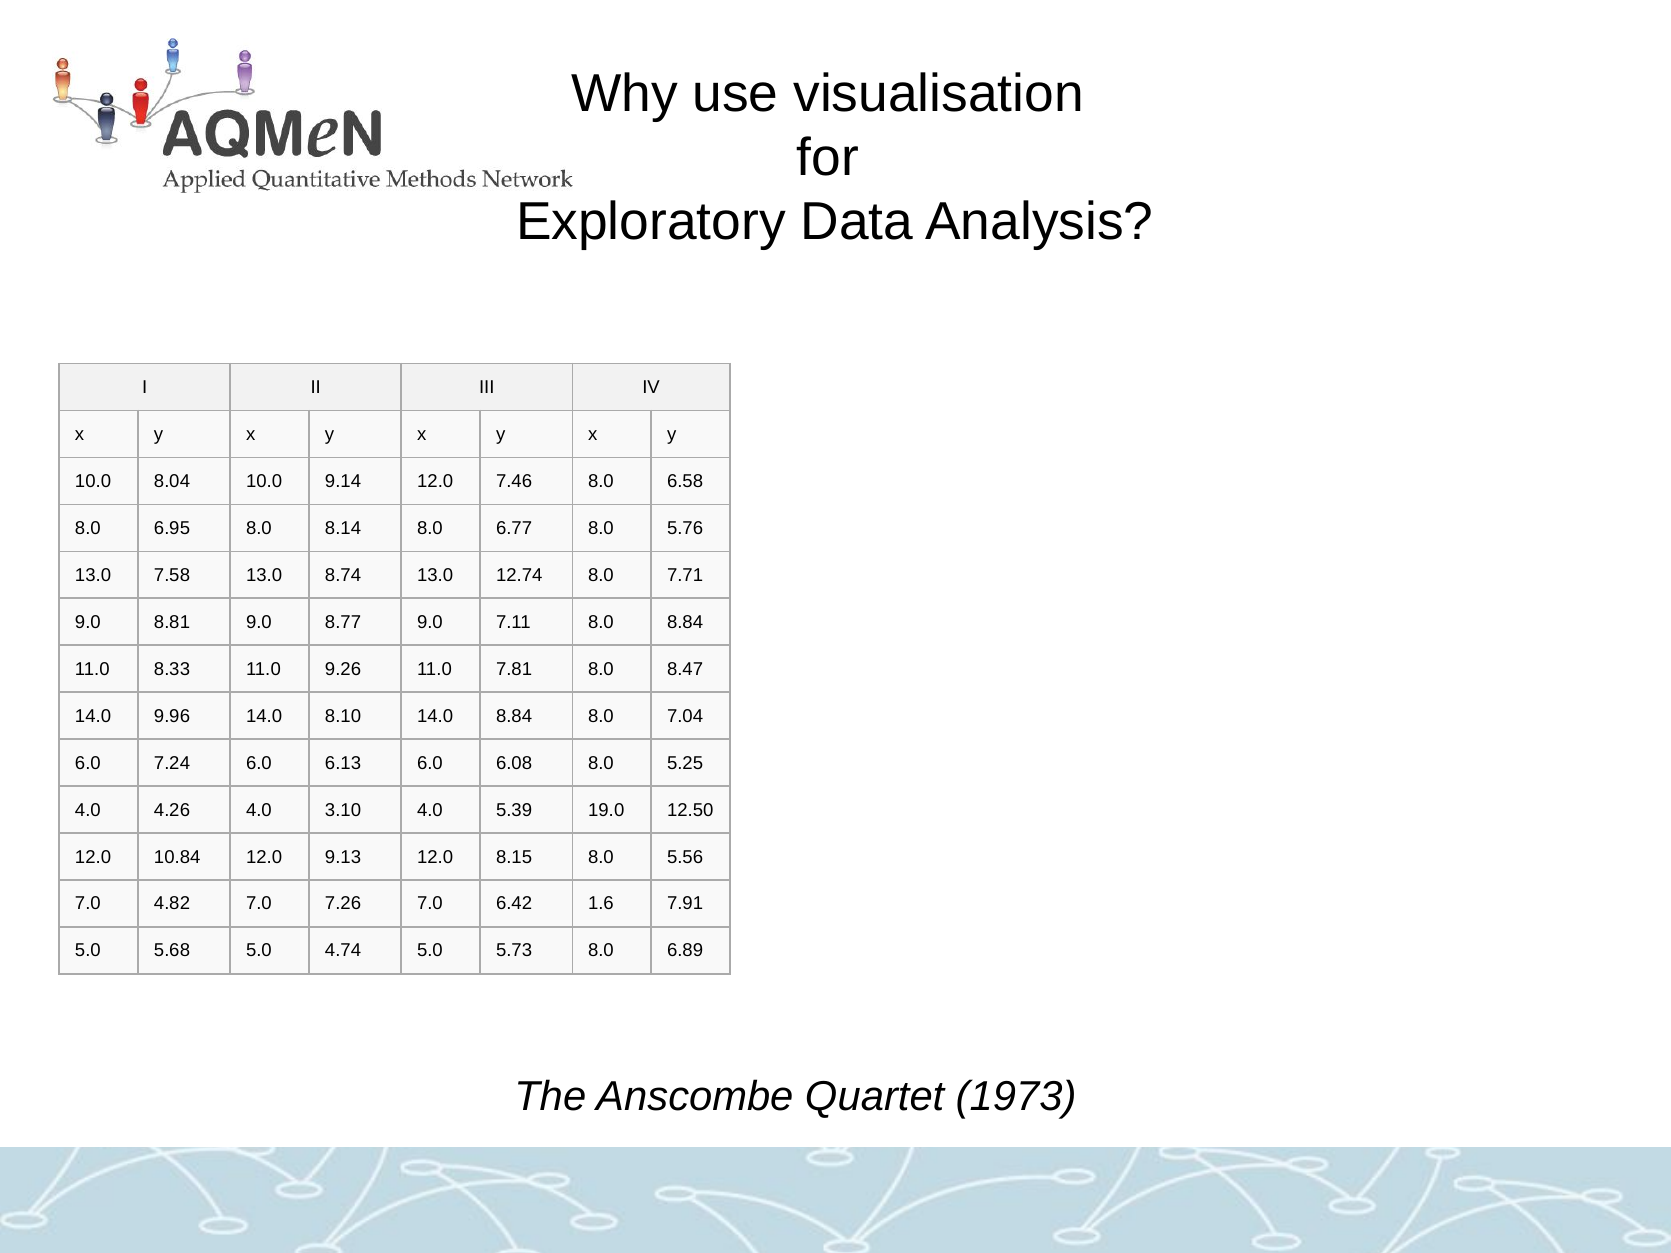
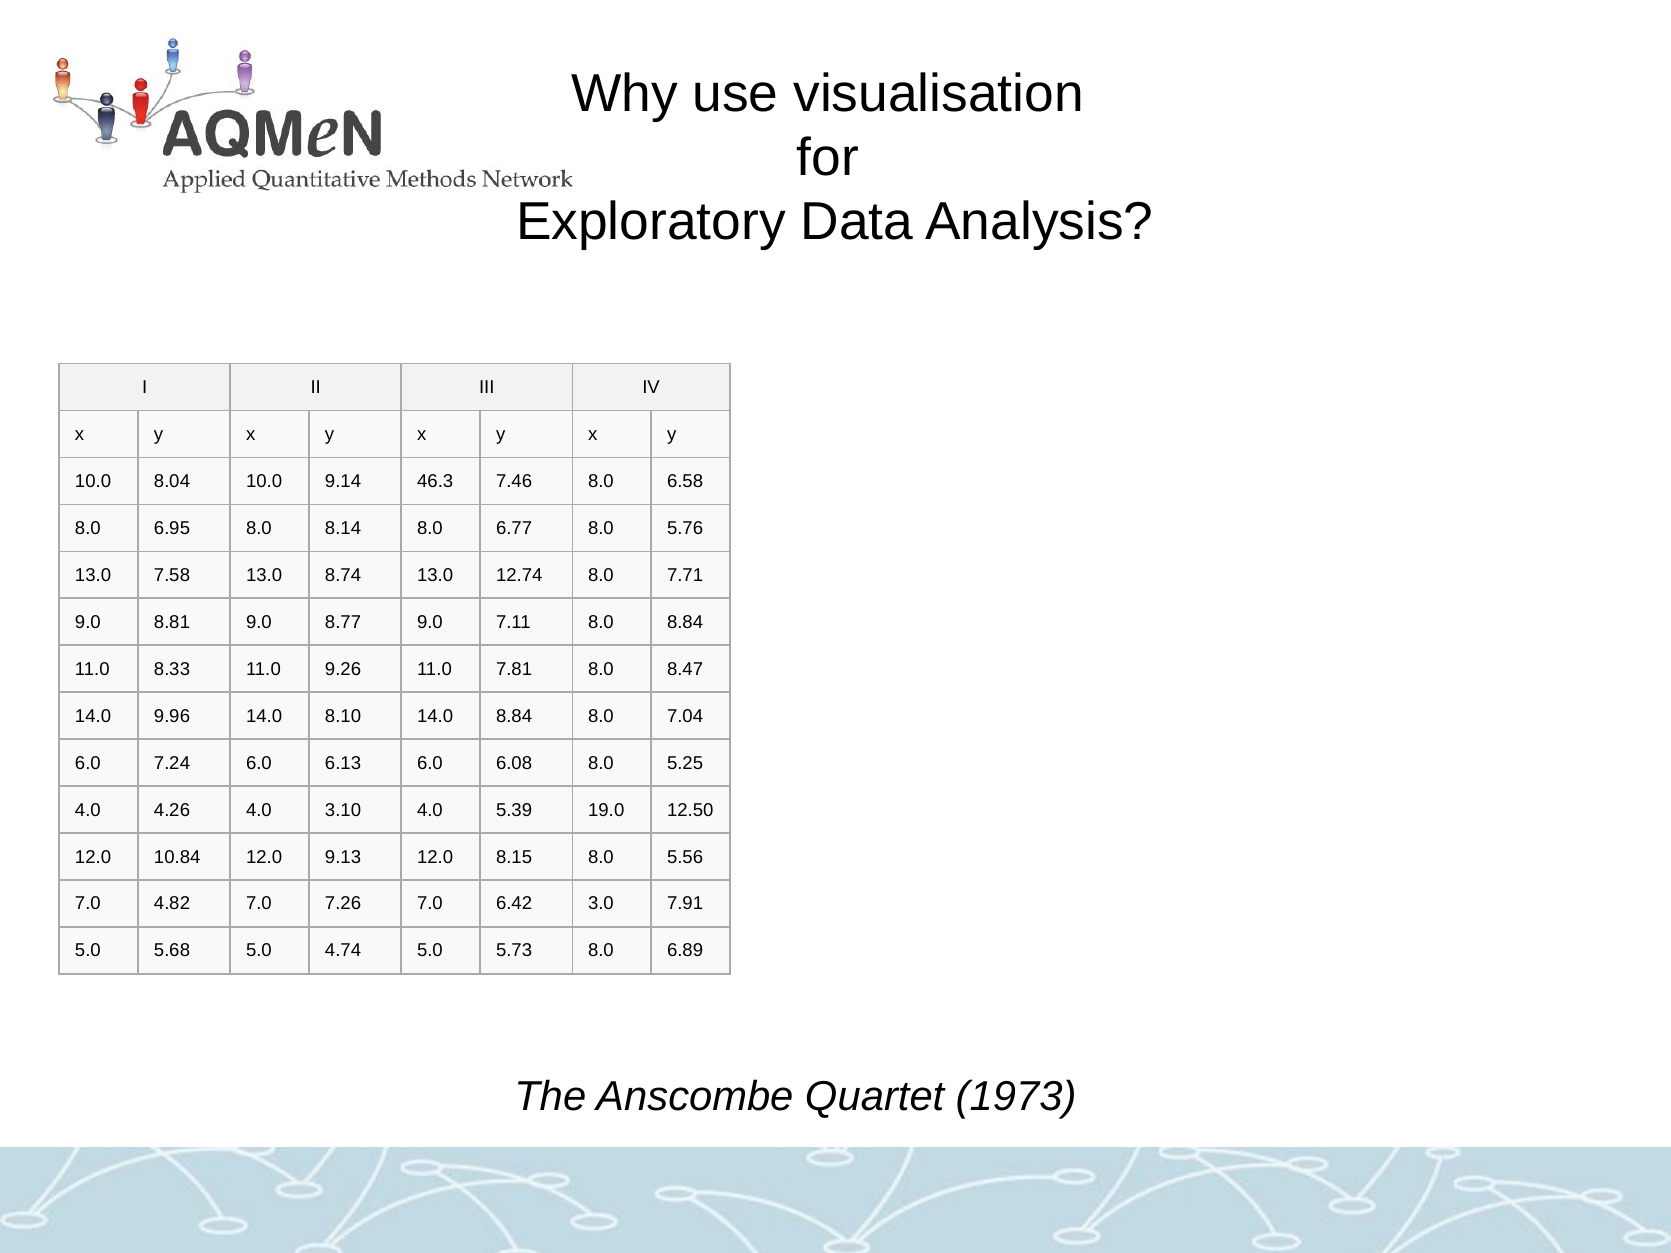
9.14 12.0: 12.0 -> 46.3 (435, 481)
1.6: 1.6 -> 3.0 (601, 904)
